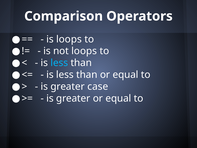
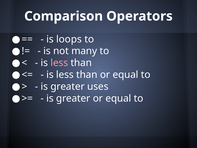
not loops: loops -> many (84, 51)
less colour: light blue -> pink (59, 63)
case: case -> uses (98, 86)
